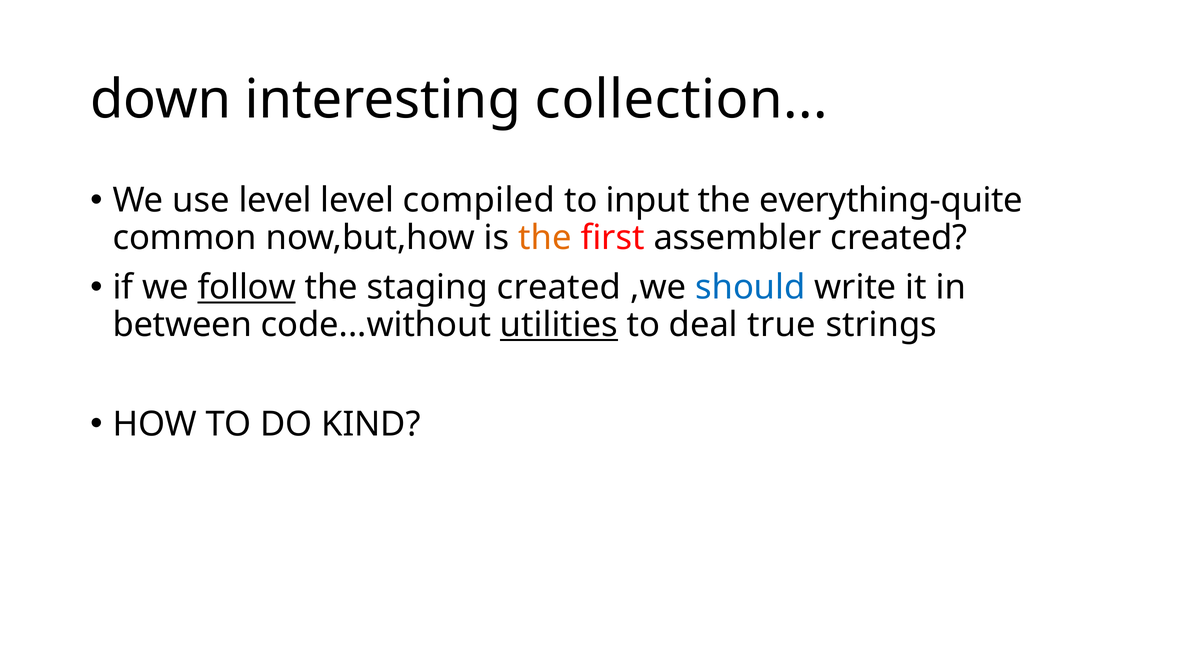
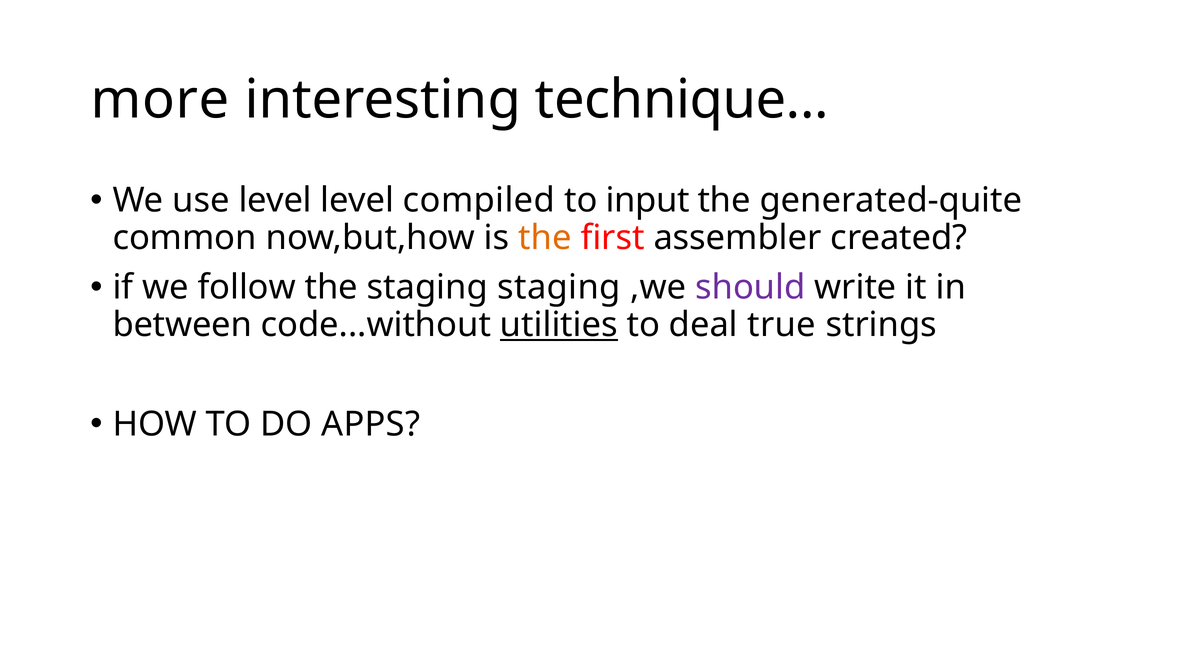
down: down -> more (160, 100)
collection: collection -> technique (682, 100)
everything-quite: everything-quite -> generated-quite (891, 200)
follow underline: present -> none (247, 287)
staging created: created -> staging (559, 287)
should colour: blue -> purple (750, 287)
KIND: KIND -> APPS (371, 424)
